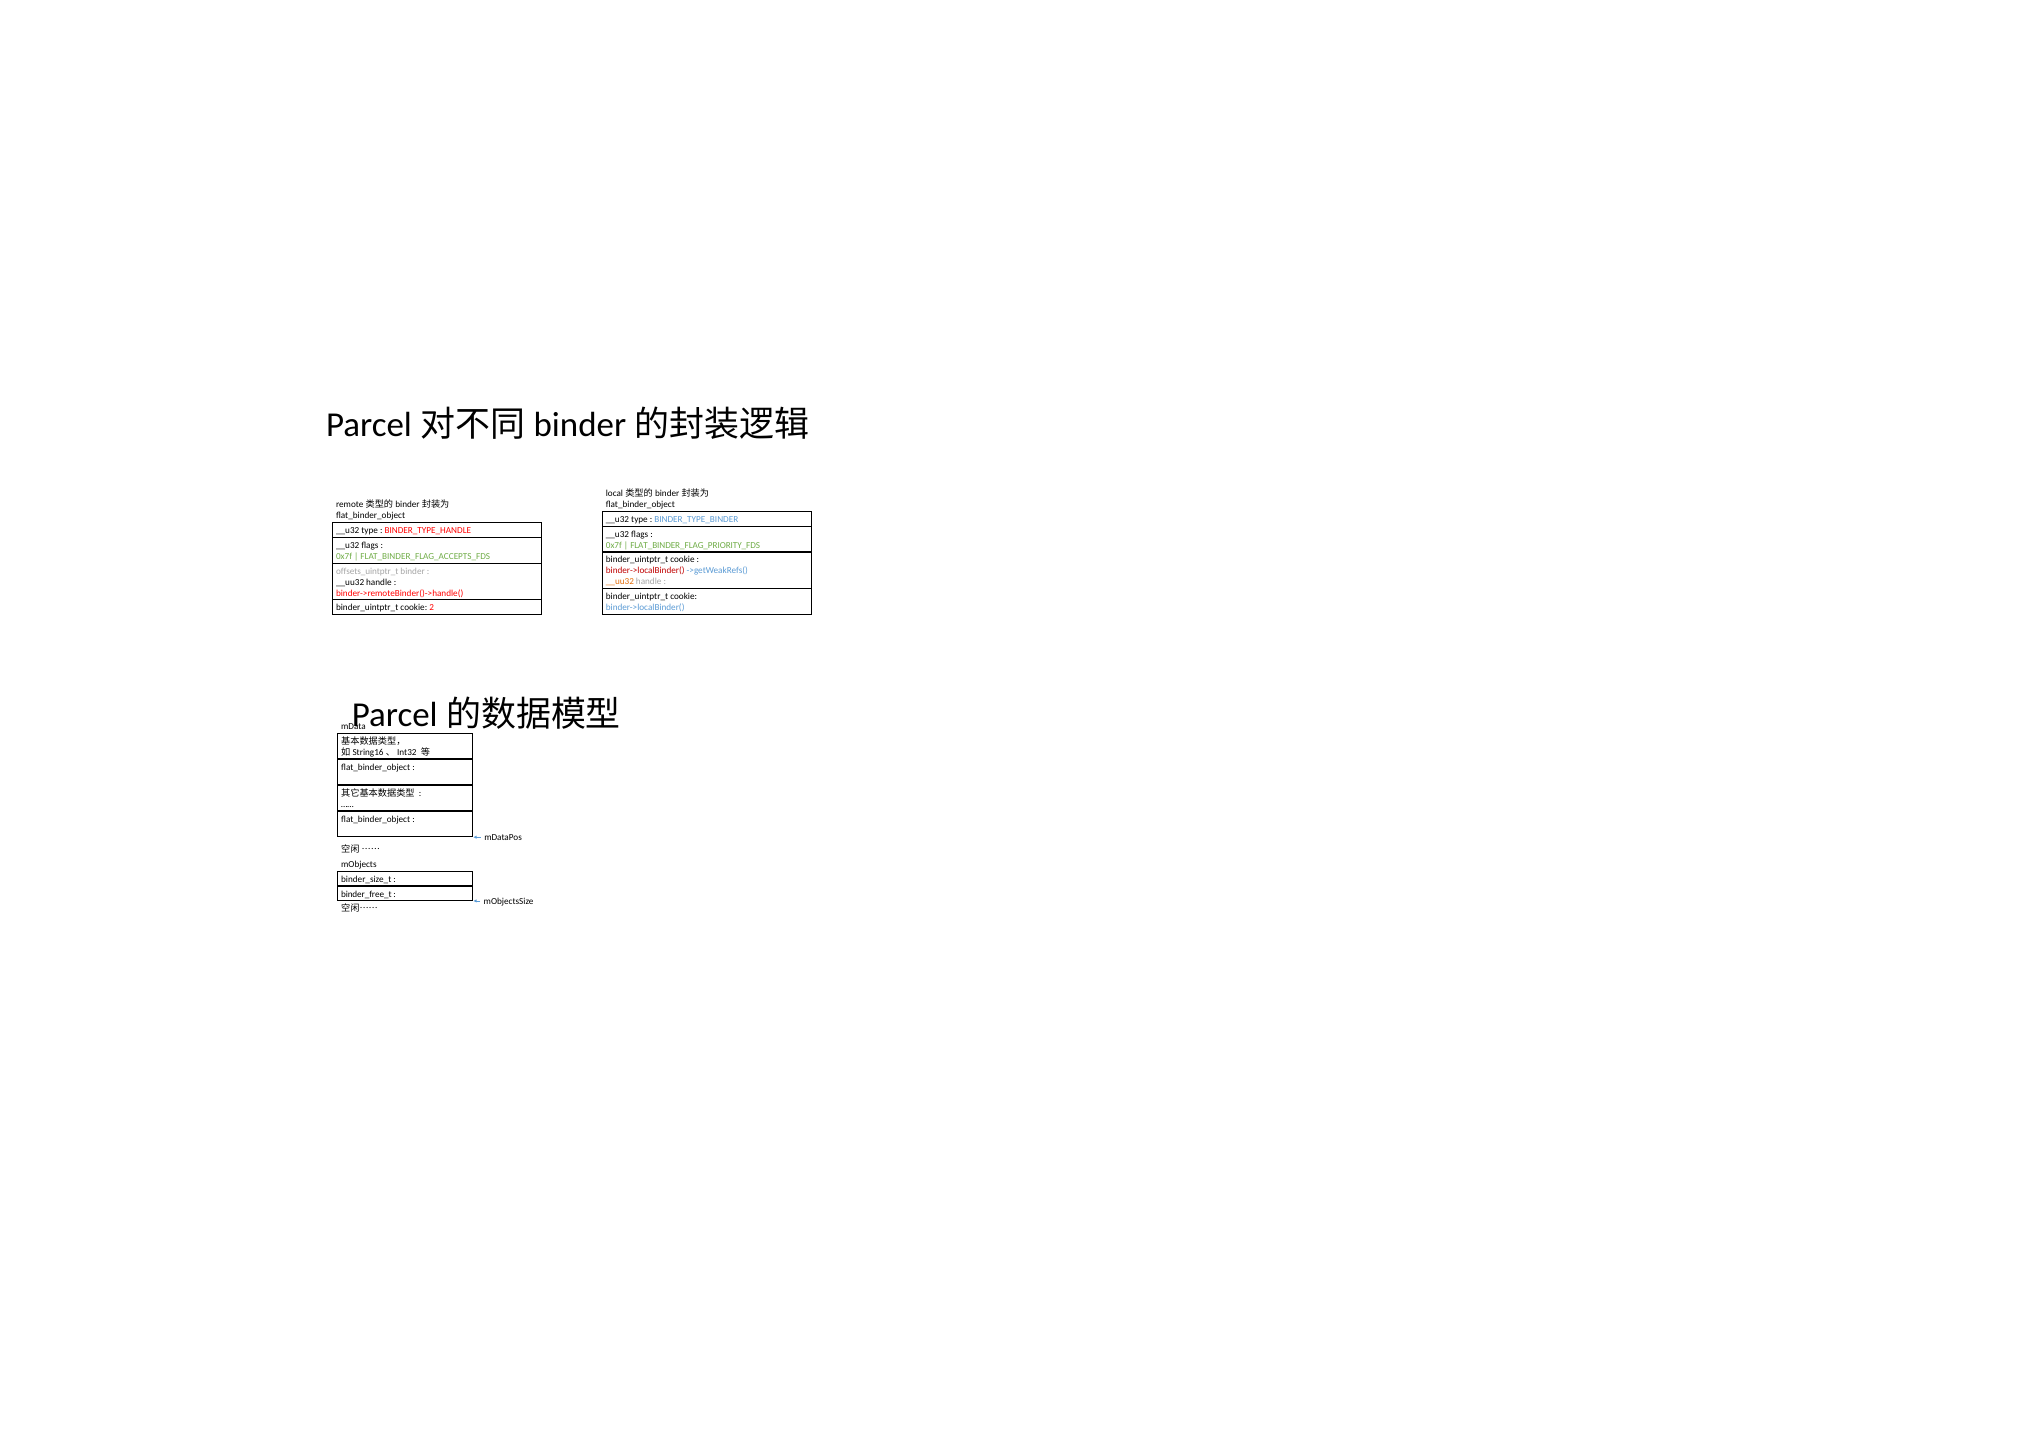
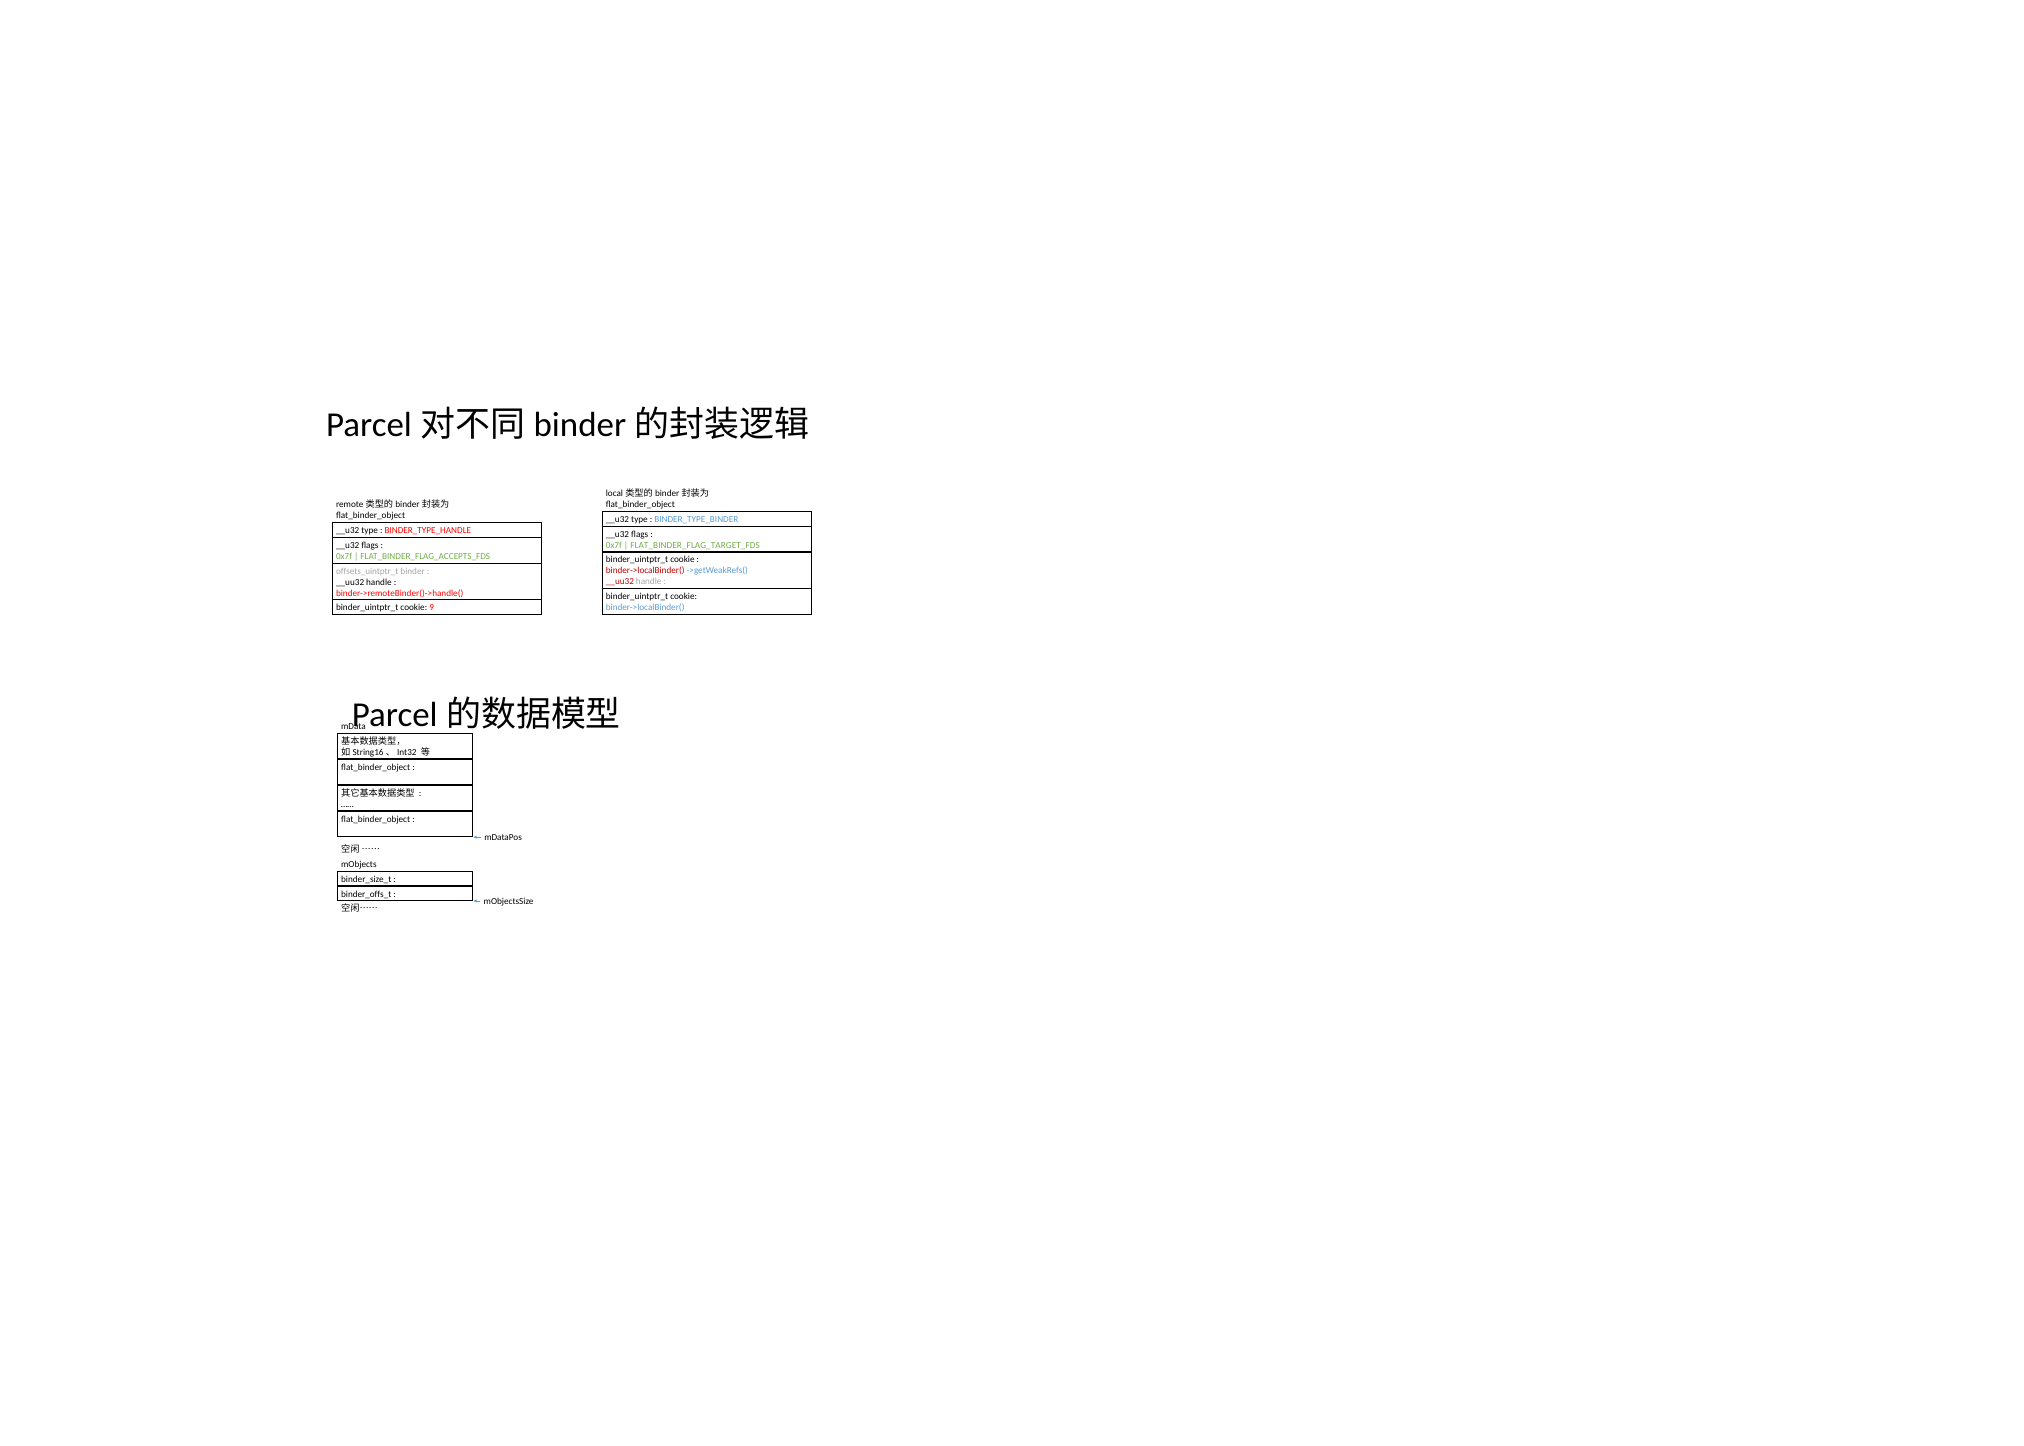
FLAT_BINDER_FLAG_PRIORITY_FDS: FLAT_BINDER_FLAG_PRIORITY_FDS -> FLAT_BINDER_FLAG_TARGET_FDS (695, 545)
__uu32 colour: orange -> red (620, 582)
2: 2 -> 9 (432, 608)
binder_free_t: binder_free_t -> binder_offs_t (366, 894)
